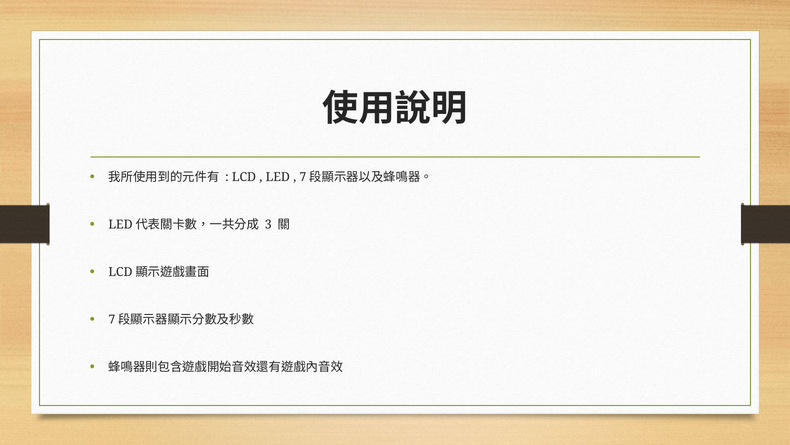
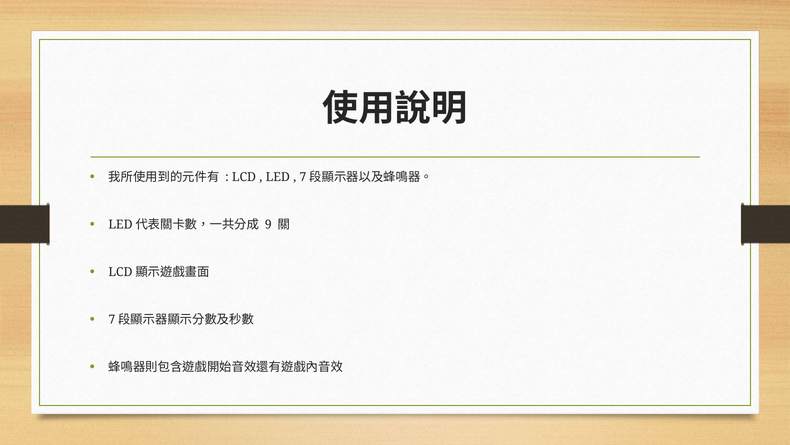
3: 3 -> 9 (268, 224)
